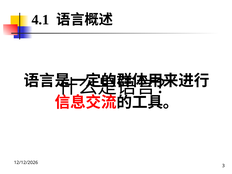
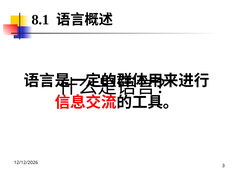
4.1: 4.1 -> 8.1 (40, 20)
